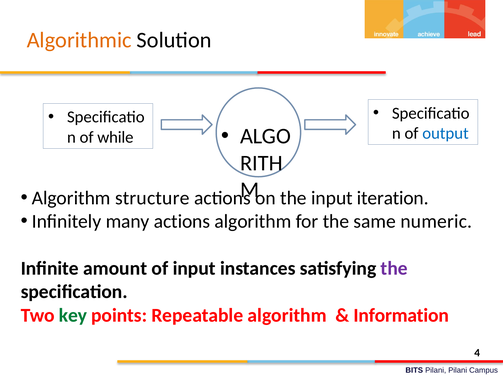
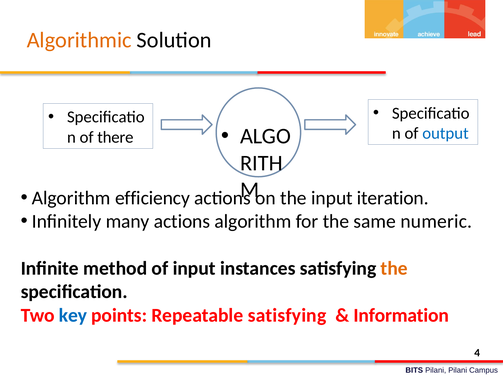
while: while -> there (115, 137)
structure: structure -> efficiency (152, 198)
amount: amount -> method (115, 269)
the colour: purple -> orange (394, 269)
key colour: green -> blue (73, 316)
Repeatable algorithm: algorithm -> satisfying (287, 316)
